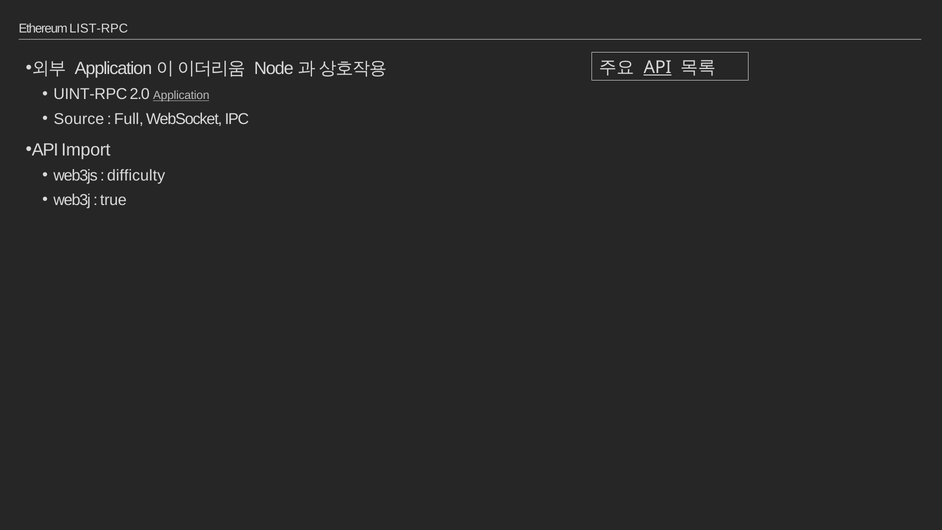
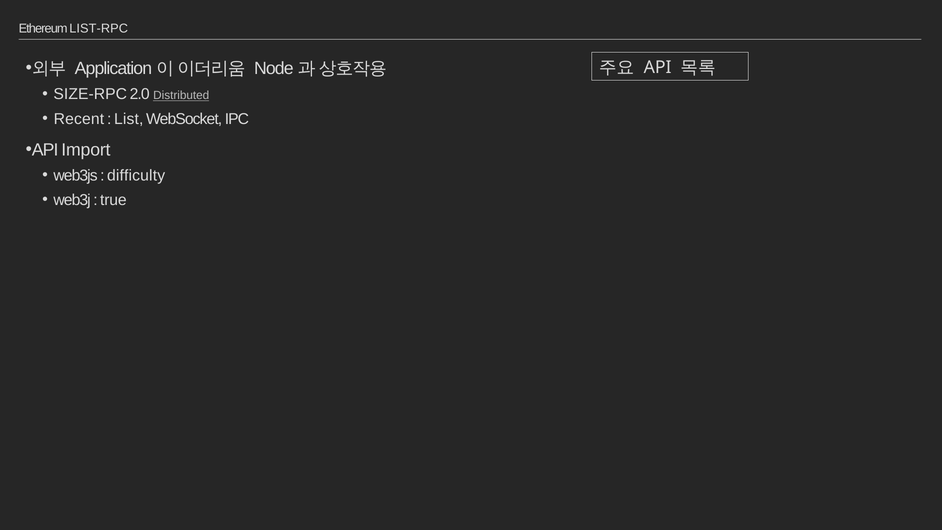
API underline: present -> none (658, 68)
UINT-RPC: UINT-RPC -> SIZE-RPC (90, 94)
Application: Application -> Distributed (181, 96)
Source: Source -> Recent (79, 119)
Full: Full -> List (129, 119)
